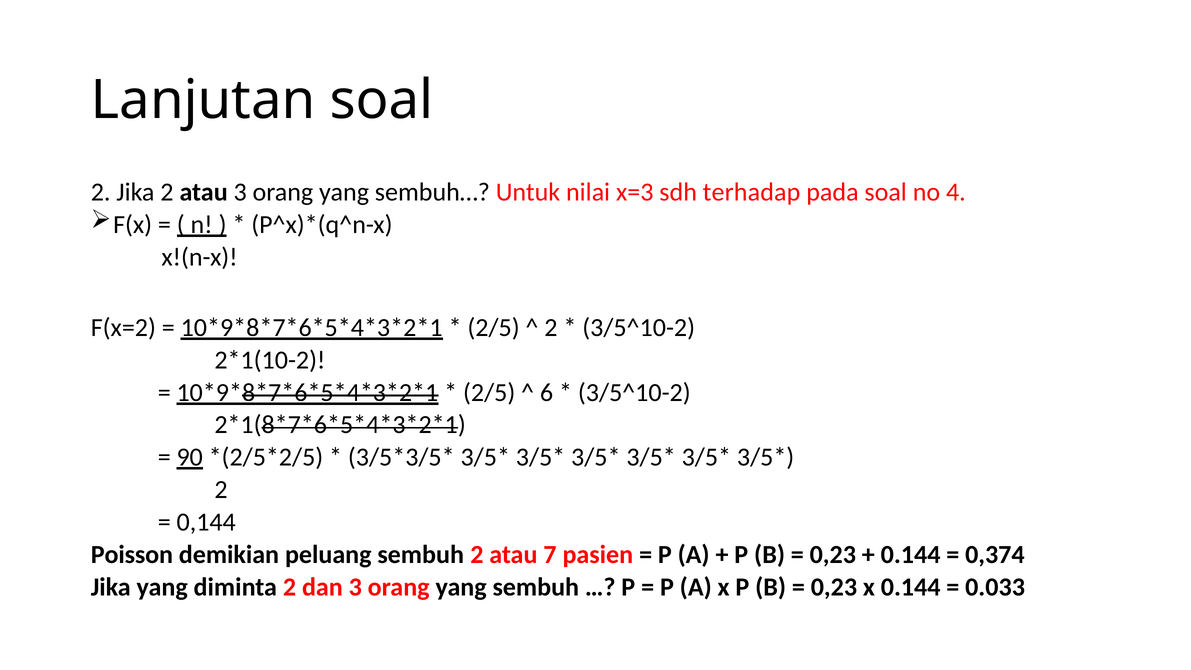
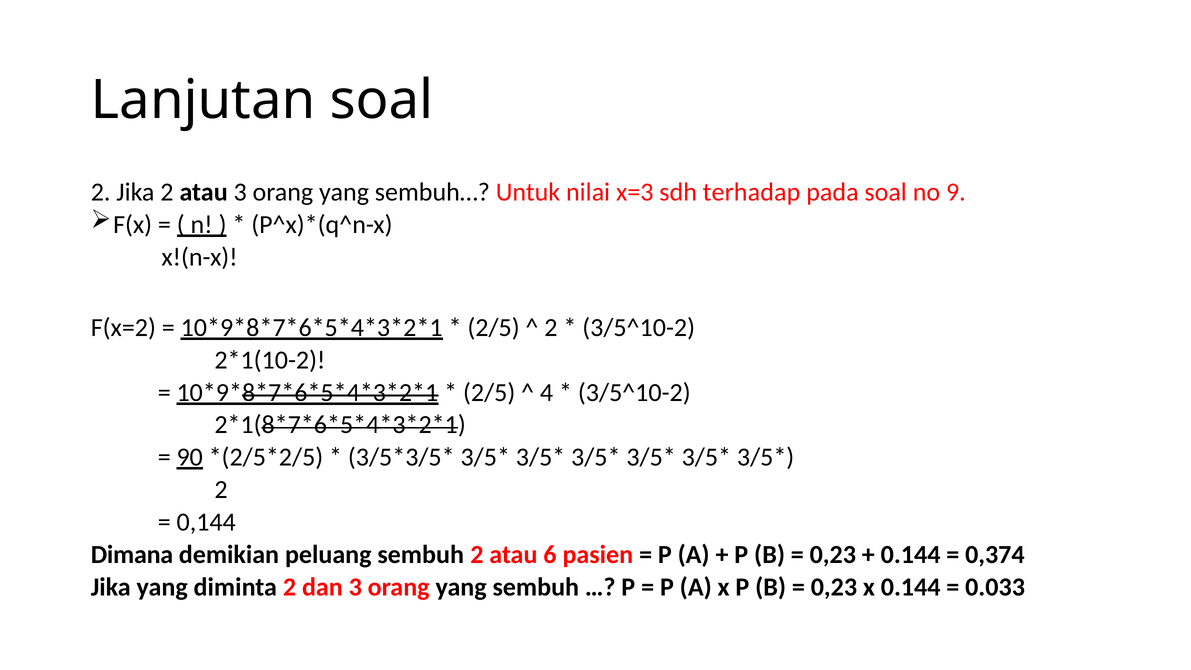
4: 4 -> 9 (956, 192)
6: 6 -> 4 (547, 392)
Poisson: Poisson -> Dimana (132, 554)
7: 7 -> 6 (550, 554)
